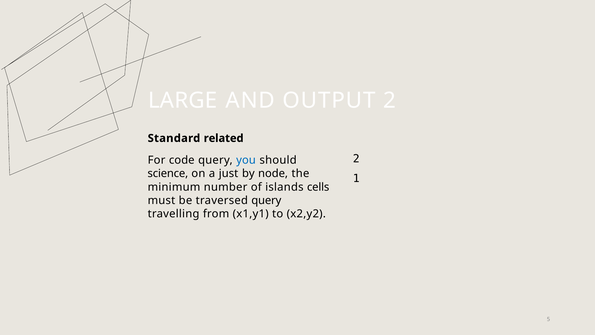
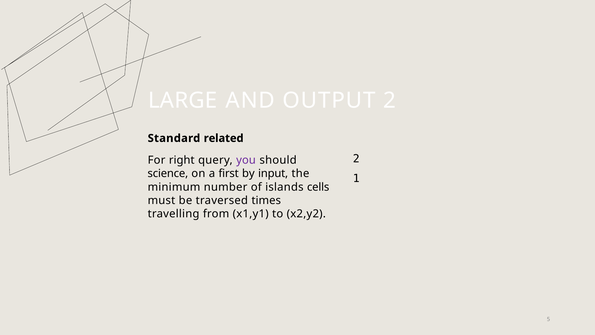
code: code -> right (182, 160)
you colour: blue -> purple (246, 160)
just: just -> first (229, 173)
node: node -> input (273, 173)
traversed query: query -> times (266, 200)
